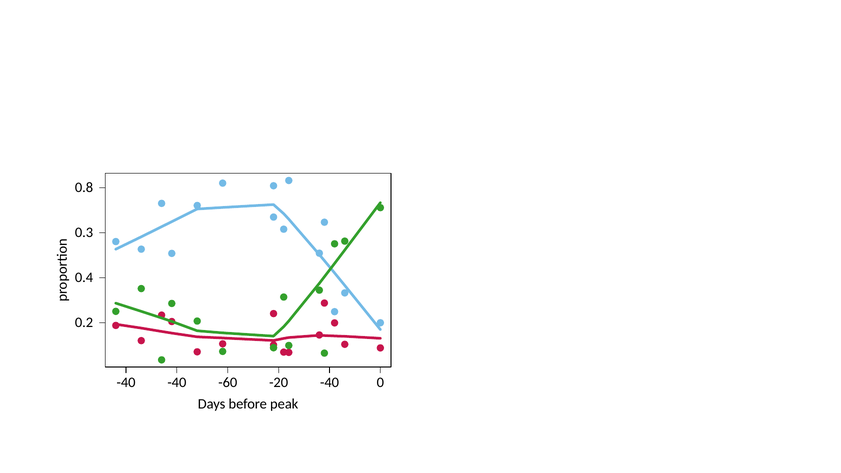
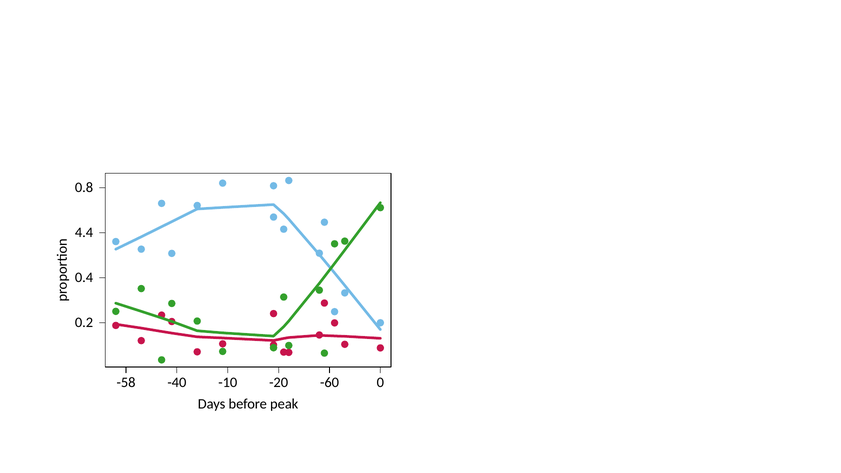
0.3: 0.3 -> 4.4 (84, 232)
-40: -40 -> -58 (126, 383)
-60: -60 -> -10 (228, 383)
-20 -40: -40 -> -60 (330, 383)
